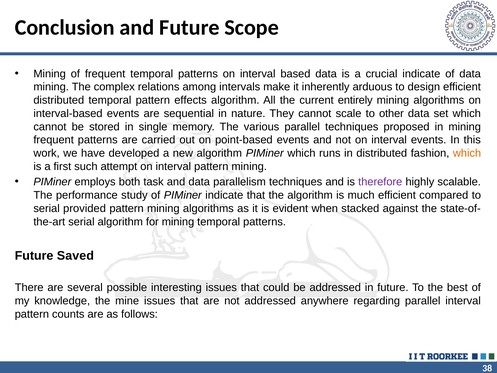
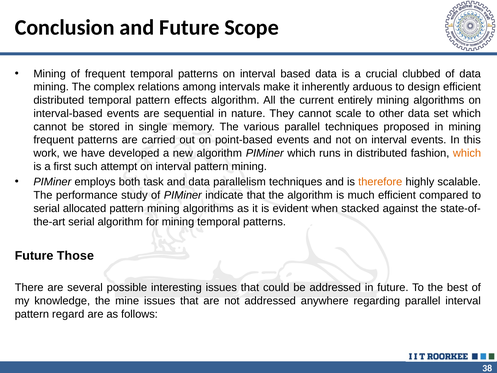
crucial indicate: indicate -> clubbed (421, 74)
therefore colour: purple -> orange (380, 182)
provided: provided -> allocated (85, 208)
Saved: Saved -> Those (75, 256)
counts: counts -> regard (68, 314)
